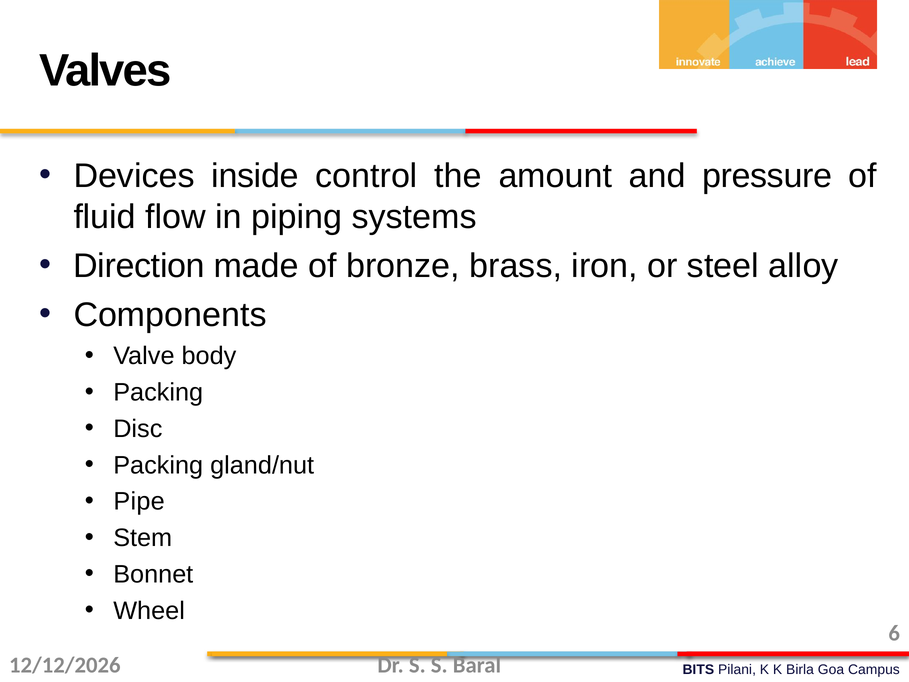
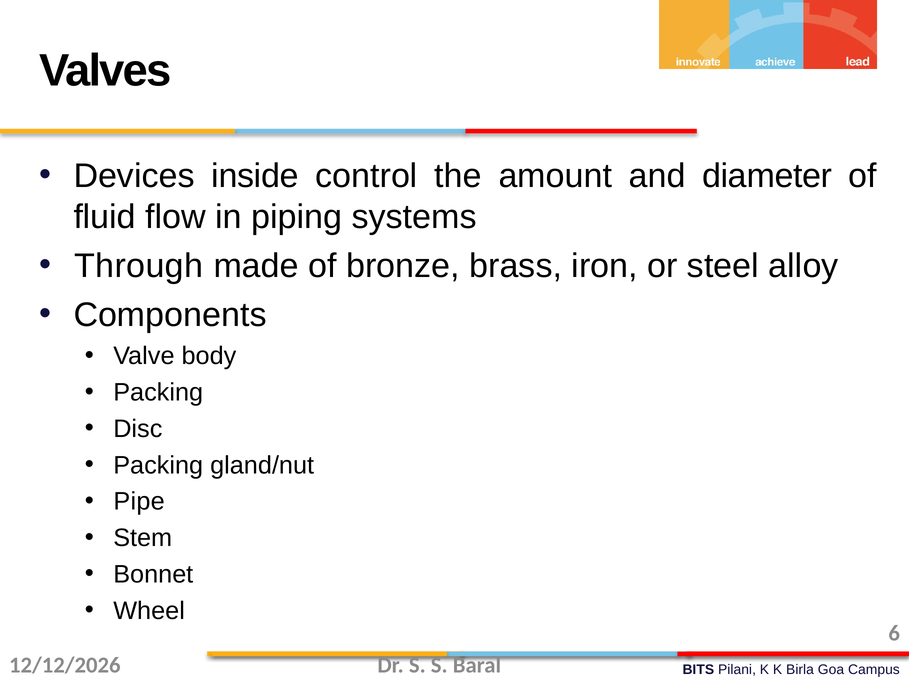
pressure: pressure -> diameter (767, 176)
Direction: Direction -> Through (139, 266)
